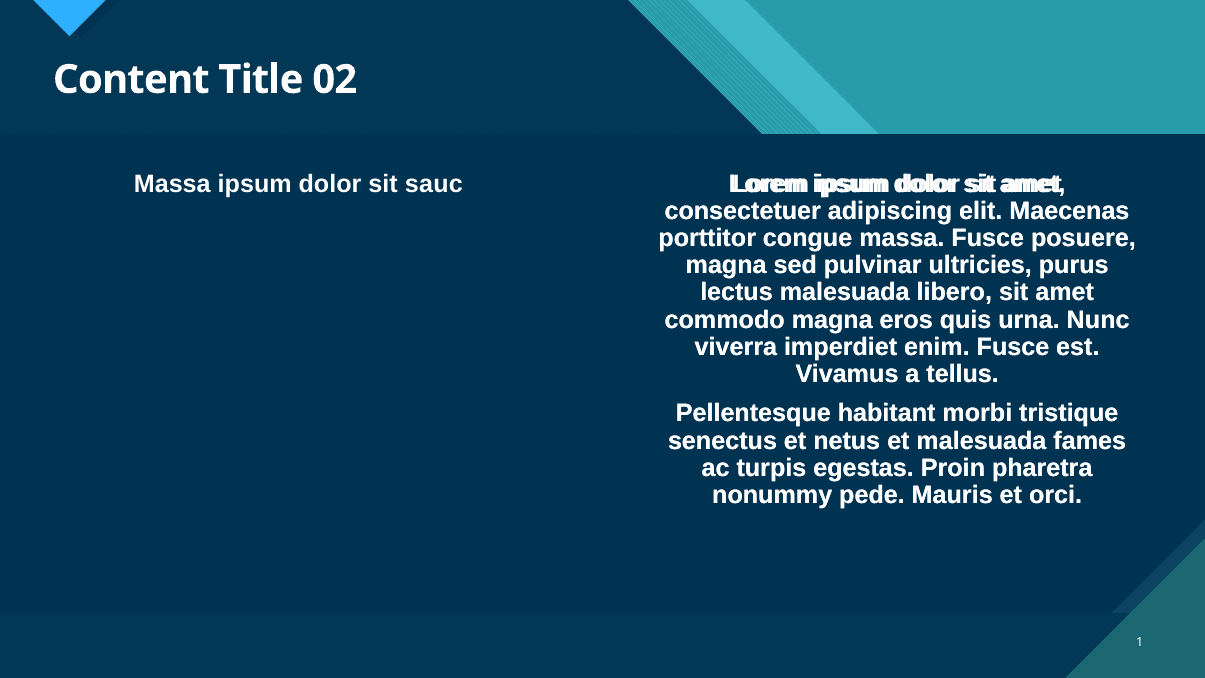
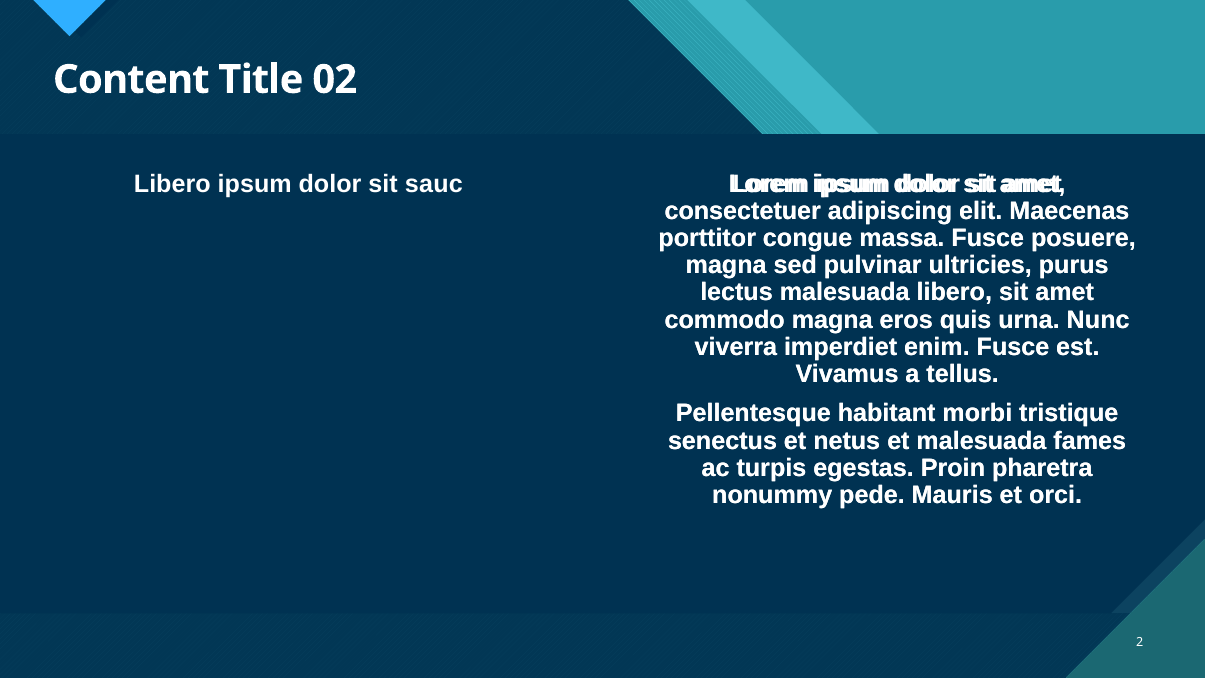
Massa: Massa -> Libero (172, 184)
1: 1 -> 2 (1140, 642)
